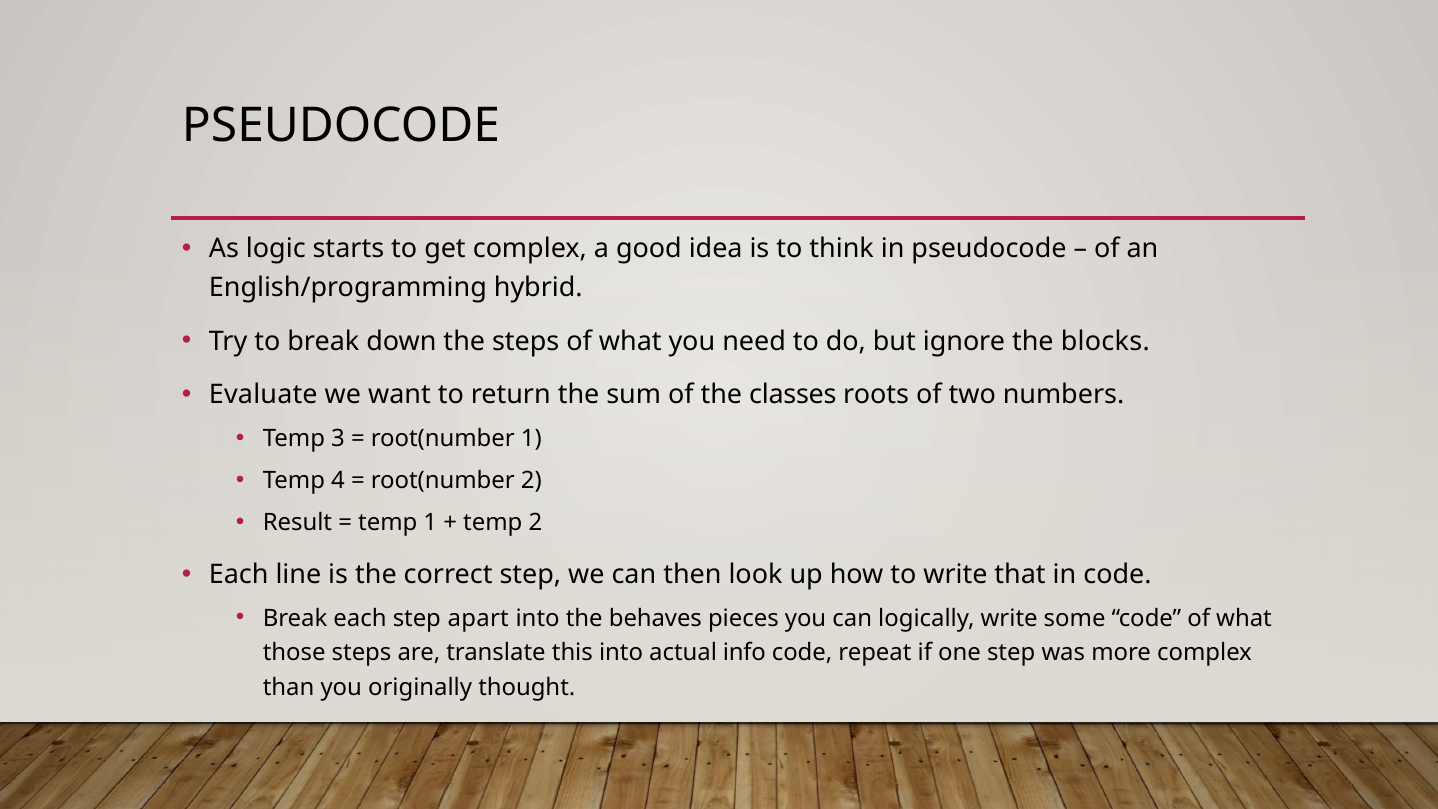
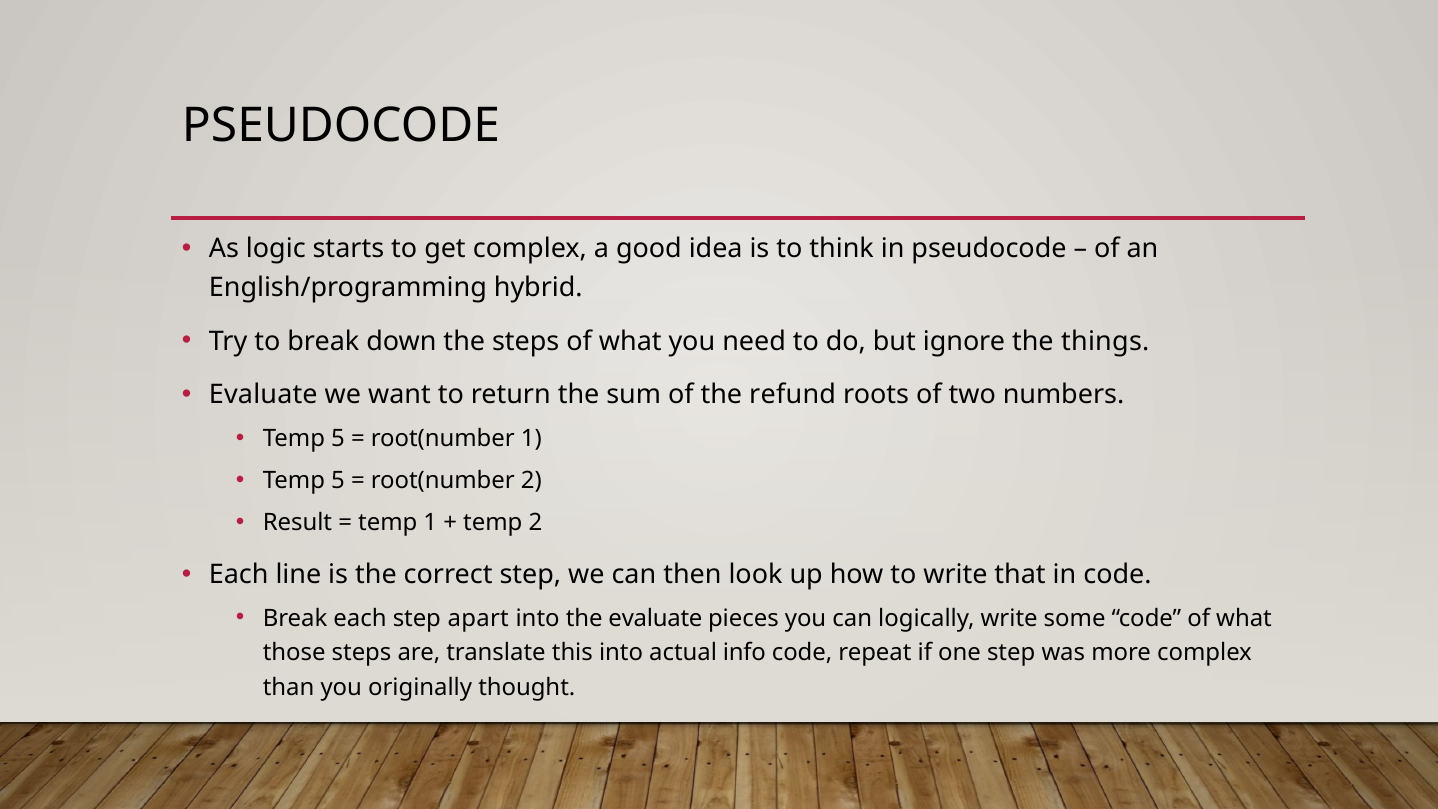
blocks: blocks -> things (1105, 341)
classes: classes -> refund (793, 395)
3: 3 -> 5 (338, 438)
4: 4 -> 5 (338, 480)
the behaves: behaves -> evaluate (655, 618)
